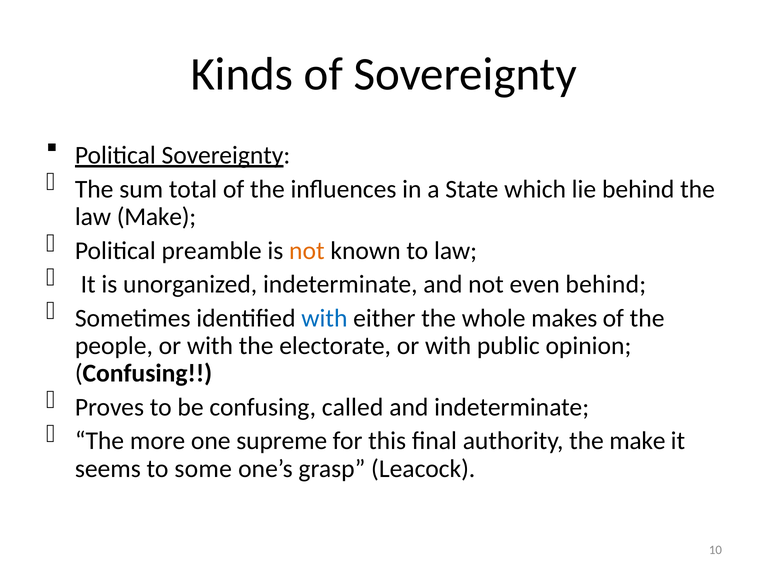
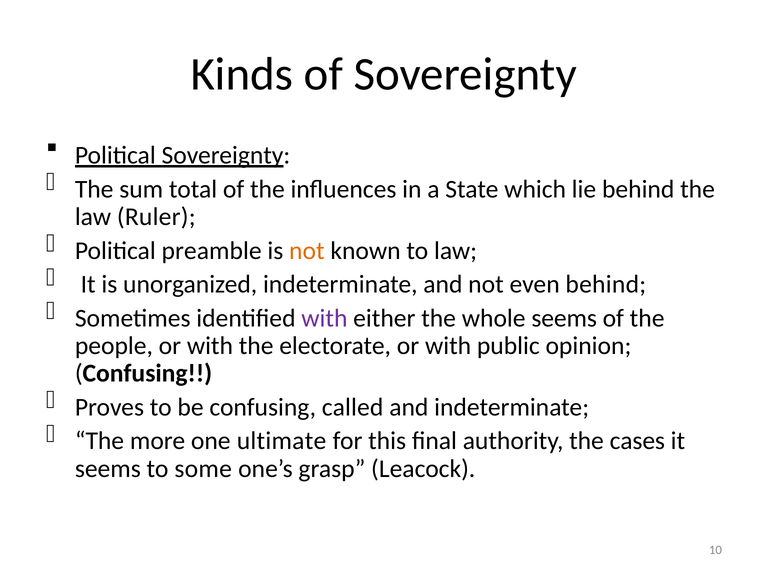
law Make: Make -> Ruler (156, 217)
with colour: blue -> purple (324, 318)
whole makes: makes -> seems (564, 318)
supreme: supreme -> ultimate (282, 441)
the make: make -> cases (637, 441)
